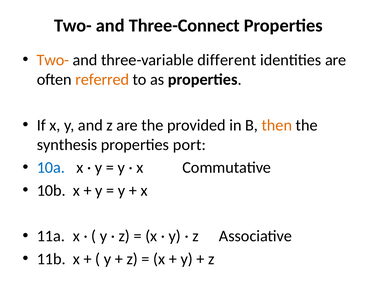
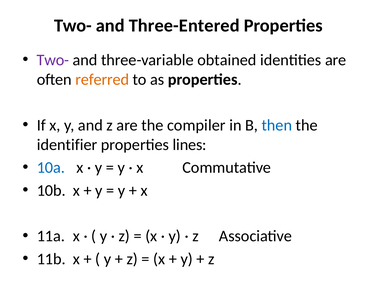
Three-Connect: Three-Connect -> Three-Entered (184, 25)
Two- colour: orange -> purple (53, 60)
different: different -> obtained (227, 60)
provided: provided -> compiler (196, 125)
then colour: orange -> blue (277, 125)
synthesis: synthesis -> identifier (67, 145)
port: port -> lines (190, 145)
